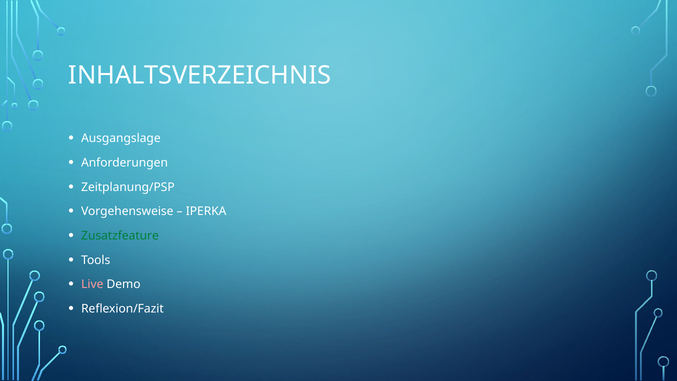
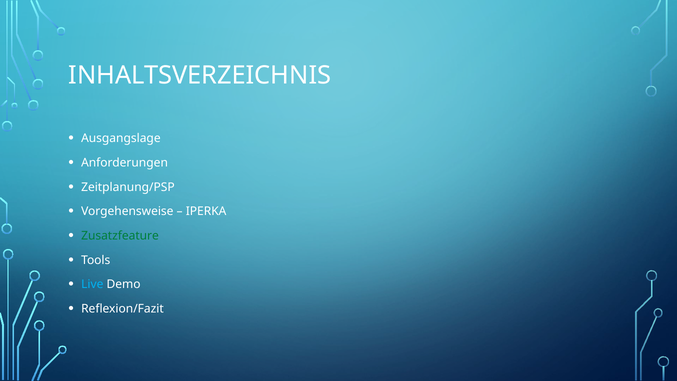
Live colour: pink -> light blue (92, 284)
